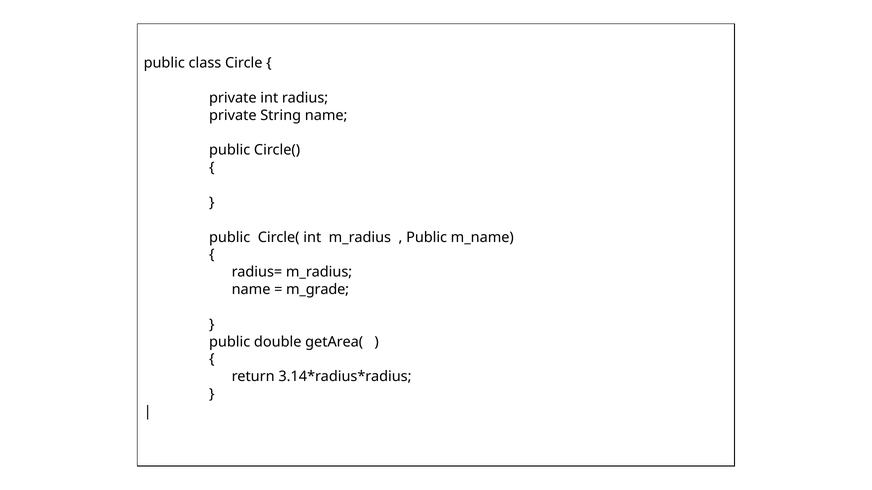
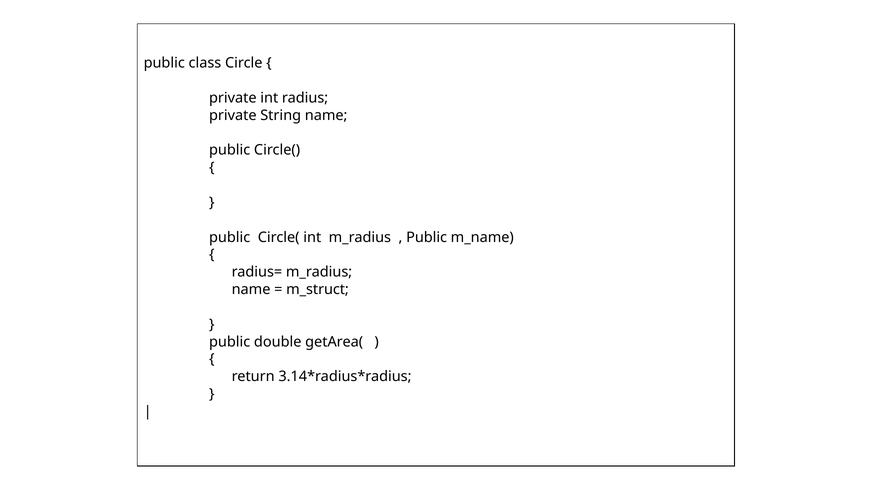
m_grade: m_grade -> m_struct (318, 290)
